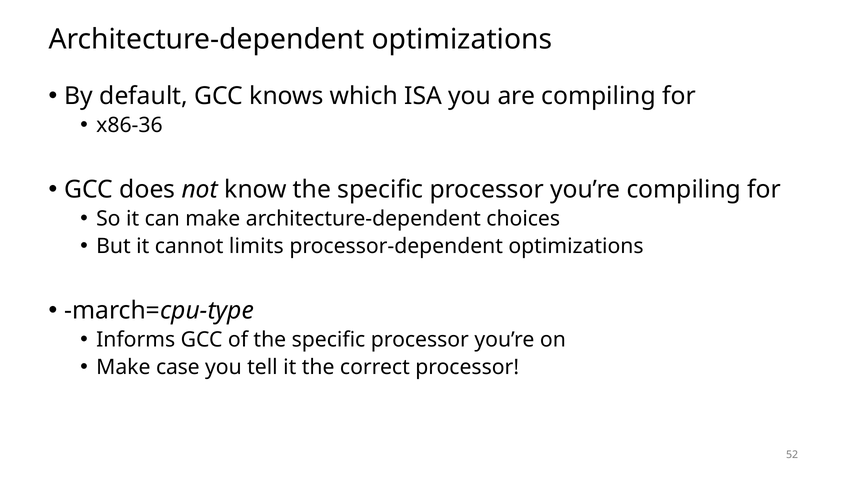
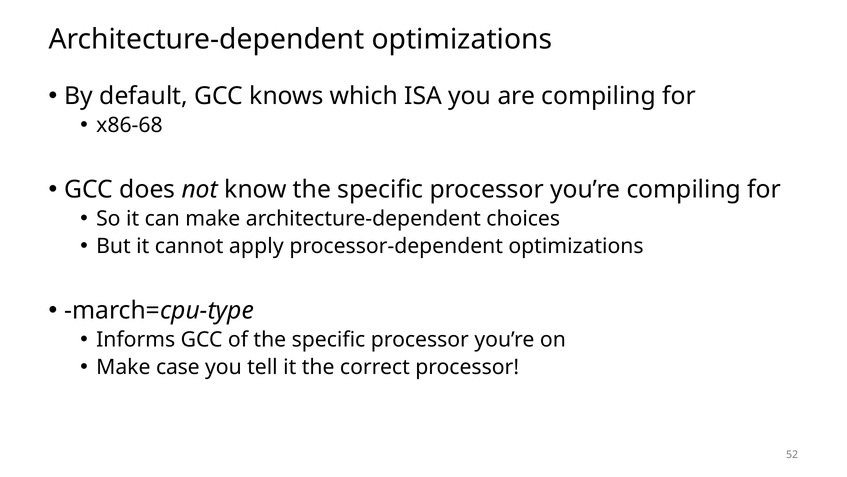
x86-36: x86-36 -> x86-68 (129, 125)
limits: limits -> apply (256, 246)
